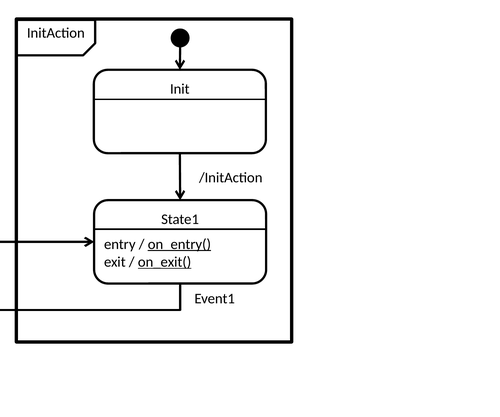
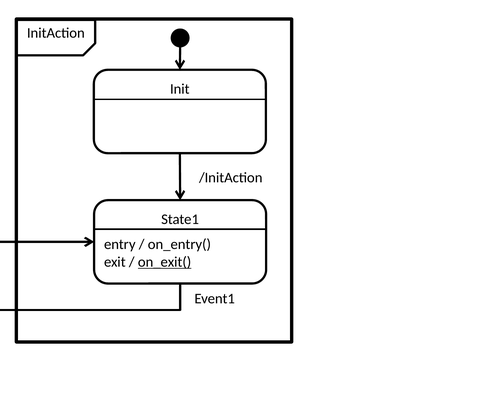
on_entry( underline: present -> none (179, 244)
